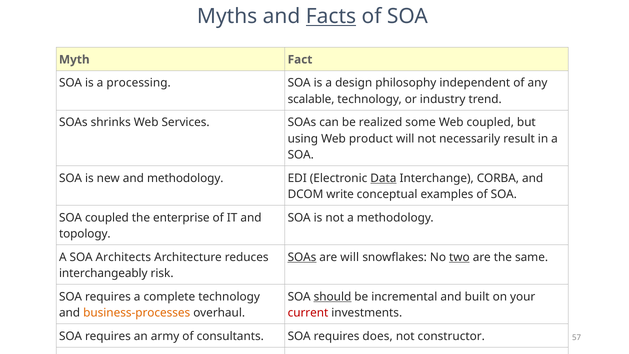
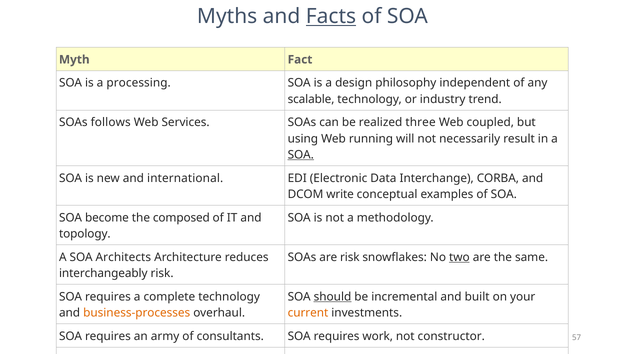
shrinks: shrinks -> follows (111, 123)
some: some -> three (421, 123)
product: product -> running (371, 139)
SOA underline: none -> present (301, 155)
and methodology: methodology -> international (185, 178)
Data underline: present -> none (383, 178)
SOA coupled: coupled -> become (107, 218)
enterprise: enterprise -> composed (181, 218)
SOAs underline: present -> none (302, 257)
are will: will -> risk (350, 257)
current colour: red -> orange (308, 313)
does: does -> work (378, 336)
